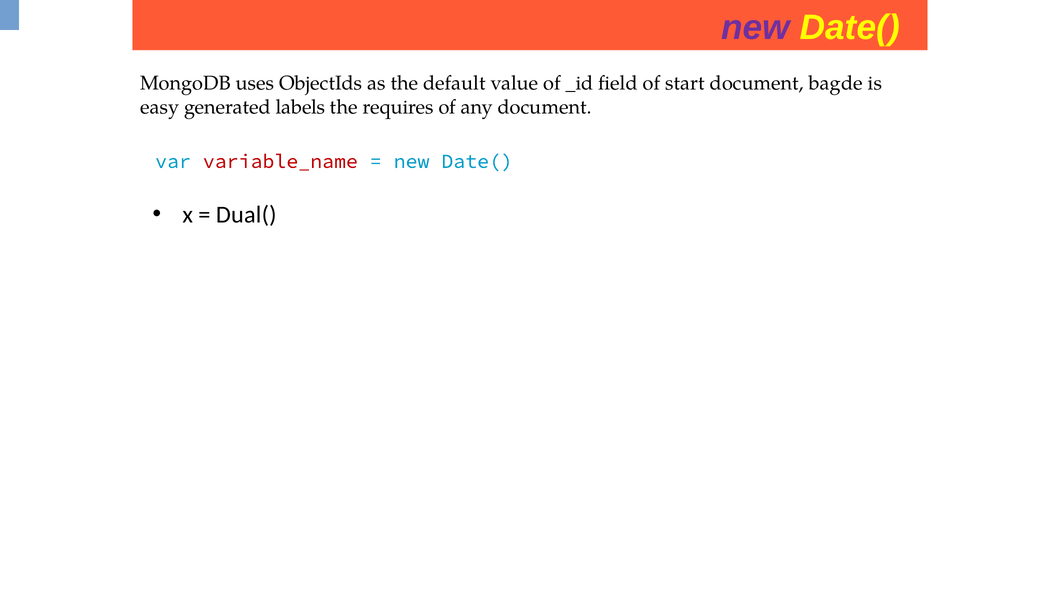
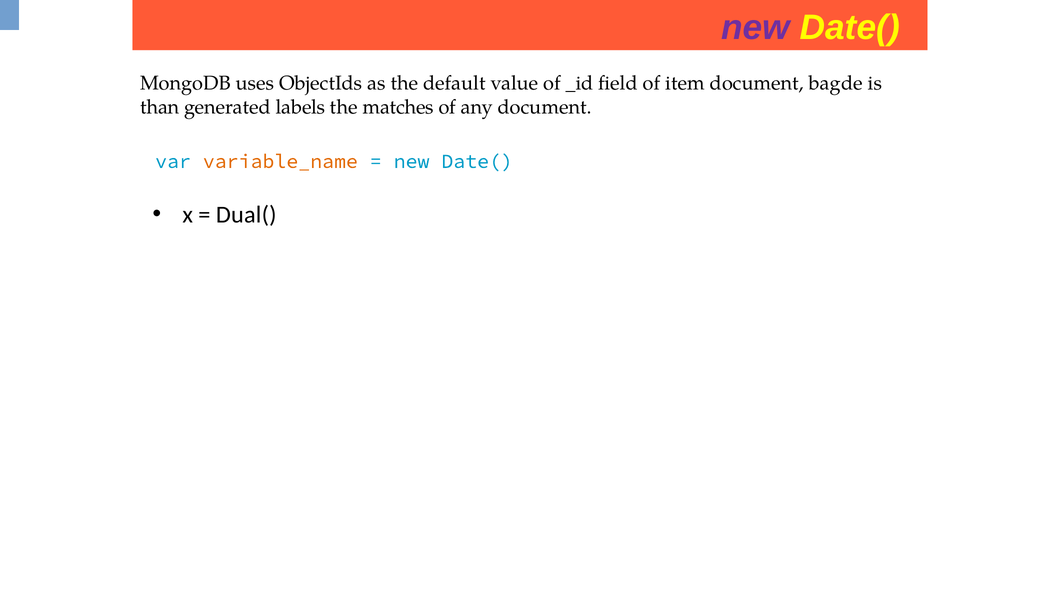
start: start -> item (685, 83)
easy: easy -> than (160, 107)
requires: requires -> matches (398, 107)
variable_name colour: red -> orange (280, 161)
